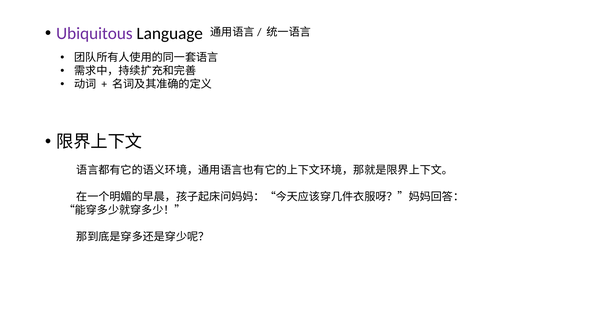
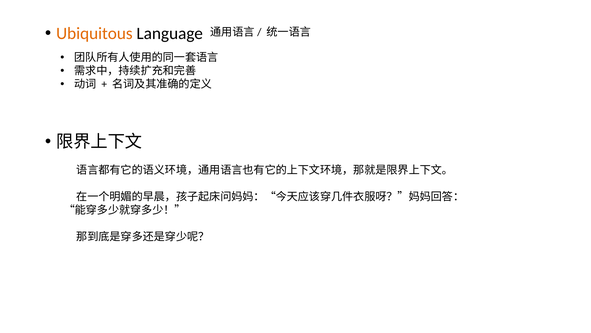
Ubiquitous colour: purple -> orange (94, 33)
